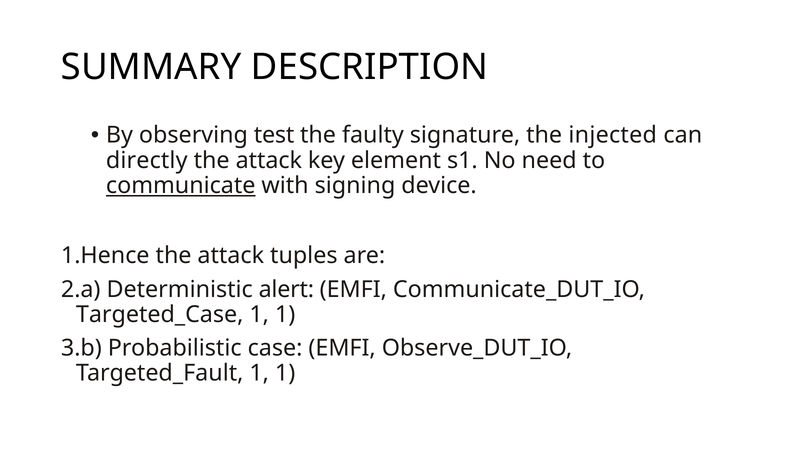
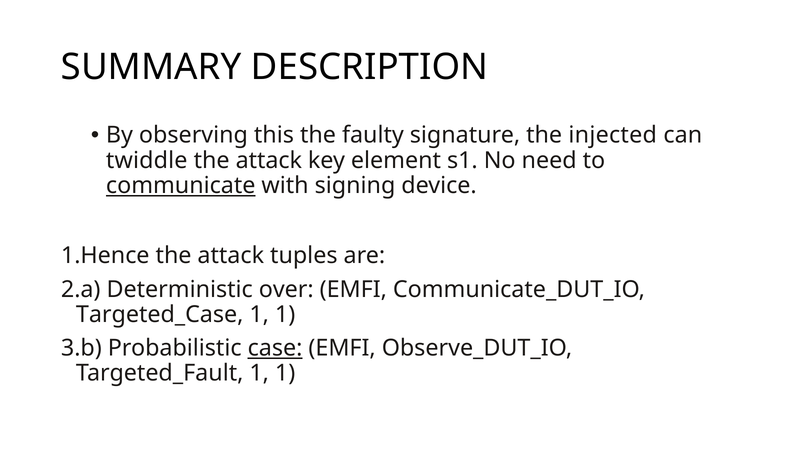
test: test -> this (274, 135)
directly: directly -> twiddle (147, 160)
alert: alert -> over (286, 289)
case underline: none -> present (275, 348)
